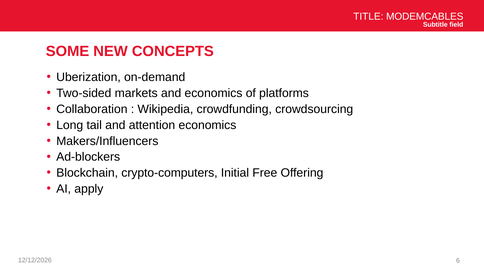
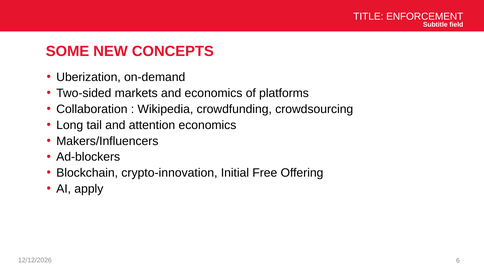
MODEMCABLES: MODEMCABLES -> ENFORCEMENT (425, 17)
crypto-computers: crypto-computers -> crypto-innovation (169, 173)
